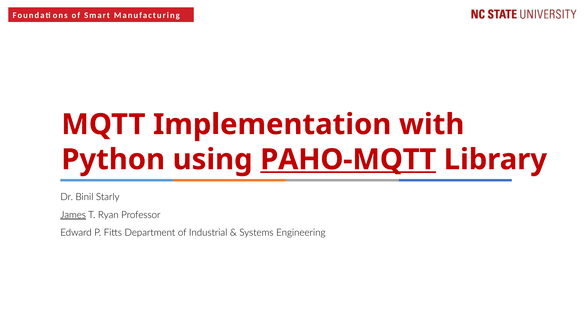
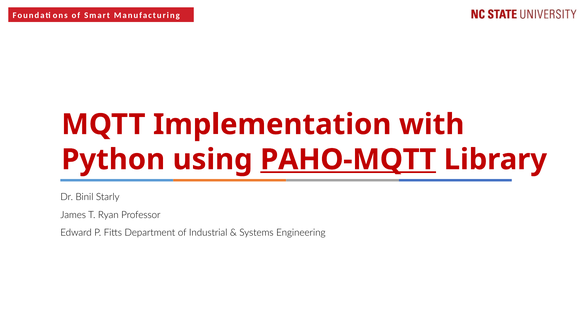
James underline: present -> none (73, 215)
